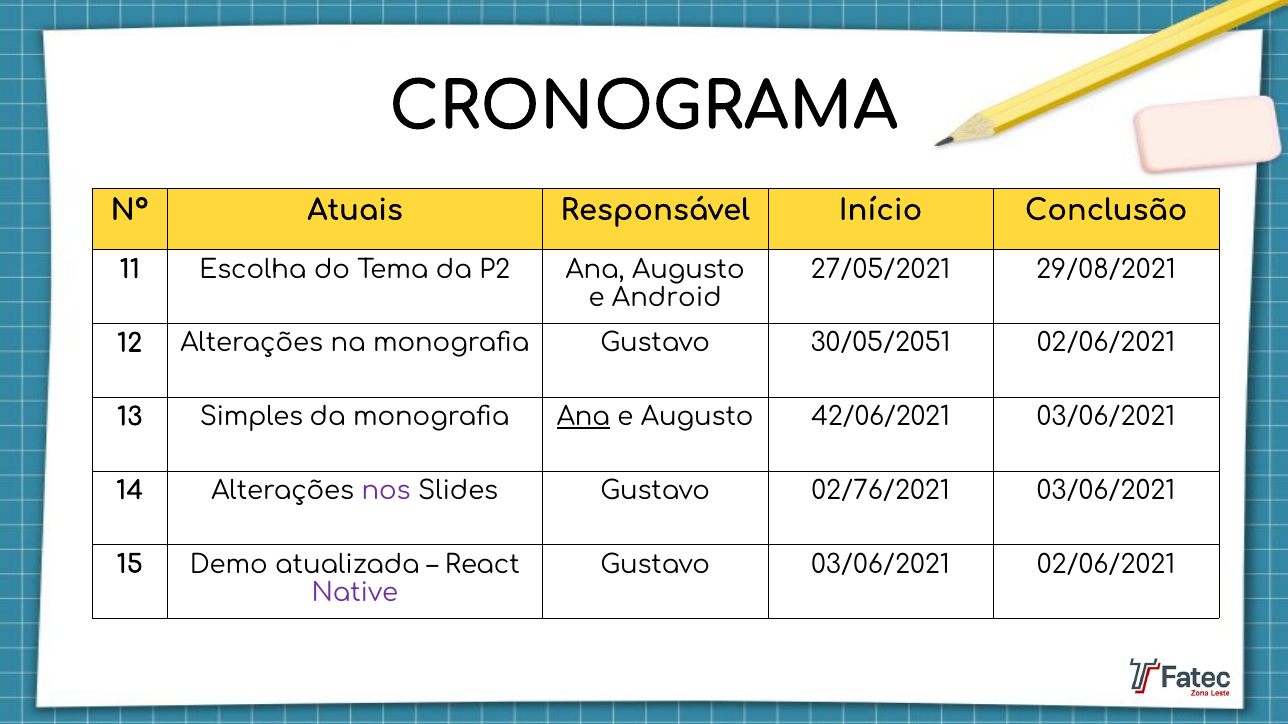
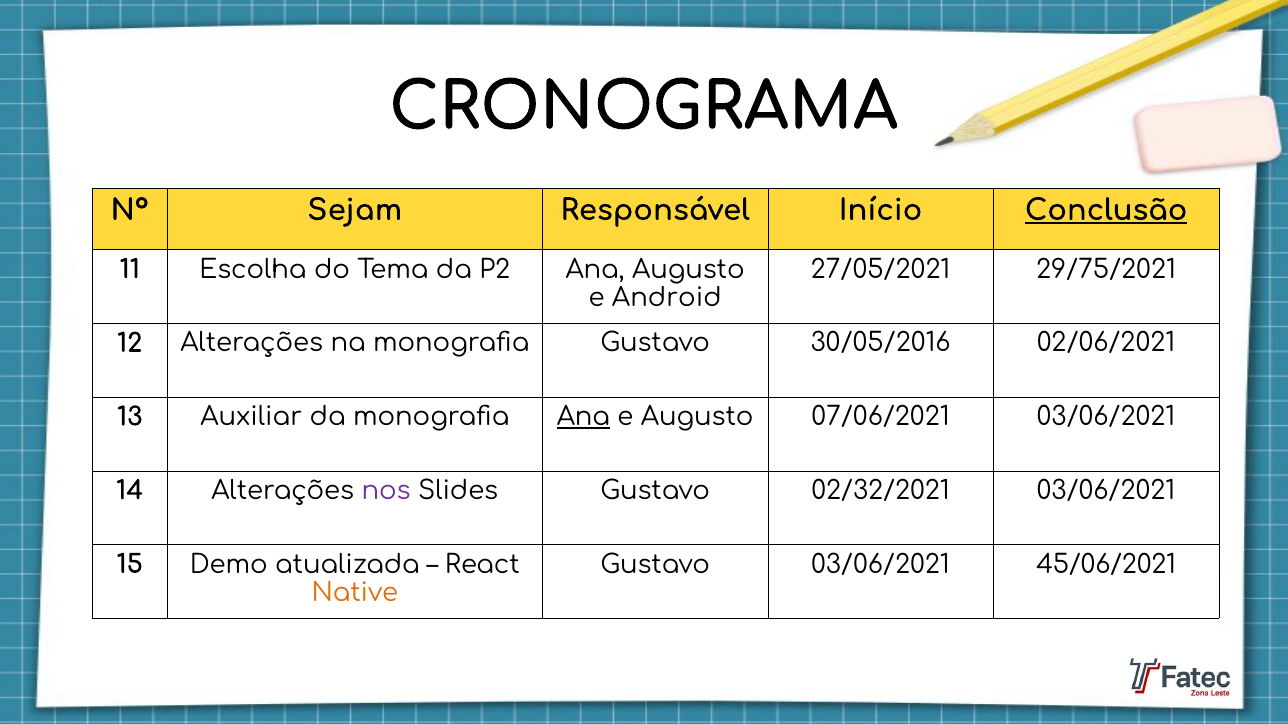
Atuais: Atuais -> Sejam (355, 211)
Conclusão underline: none -> present (1106, 211)
29/08/2021: 29/08/2021 -> 29/75/2021 (1106, 270)
30/05/2051: 30/05/2051 -> 30/05/2016 (880, 344)
Simples: Simples -> Auxiliar (251, 417)
42/06/2021: 42/06/2021 -> 07/06/2021 (880, 417)
02/76/2021: 02/76/2021 -> 02/32/2021 (881, 491)
03/06/2021 02/06/2021: 02/06/2021 -> 45/06/2021 (1106, 565)
Native colour: purple -> orange (355, 594)
